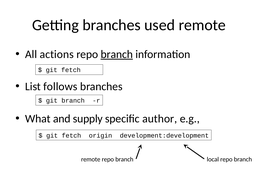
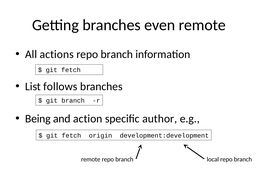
used: used -> even (160, 25)
branch underline: present -> none (117, 54)
What: What -> Being (38, 118)
supply: supply -> action (88, 118)
